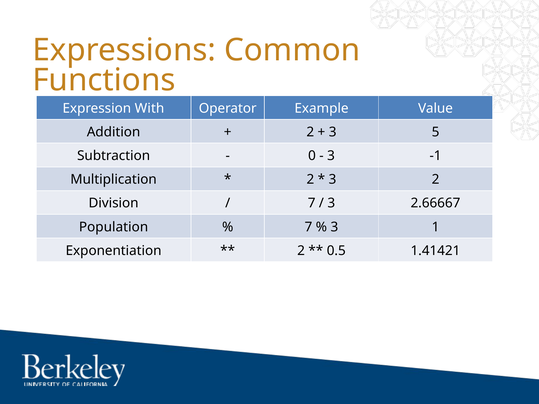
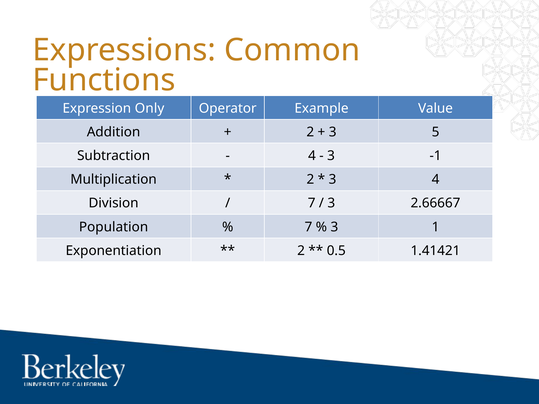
With: With -> Only (150, 108)
0: 0 -> 4 (312, 156)
3 2: 2 -> 4 (436, 180)
